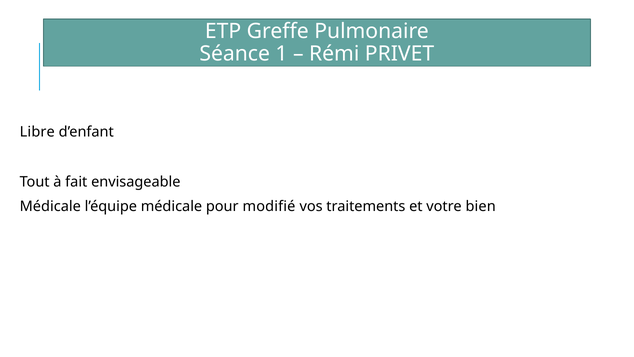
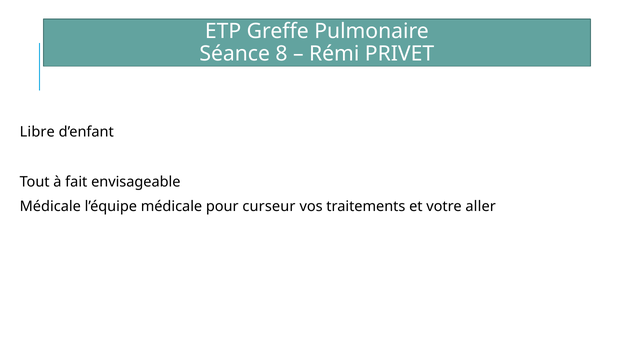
1: 1 -> 8 (281, 54)
modifié: modifié -> curseur (269, 206)
bien: bien -> aller (481, 206)
